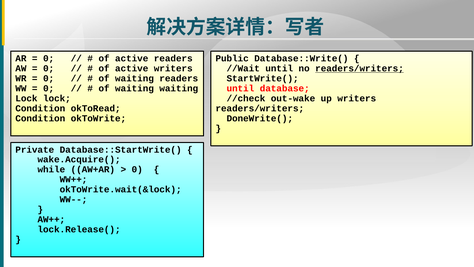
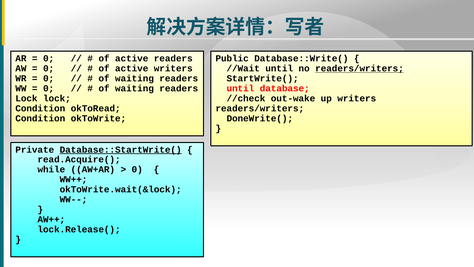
waiting: waiting -> readers (179, 88)
Database::StartWrite( underline: none -> present (121, 149)
wake.Acquire(: wake.Acquire( -> read.Acquire( (79, 159)
